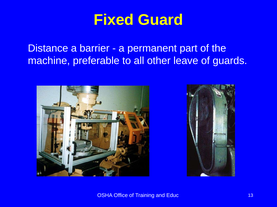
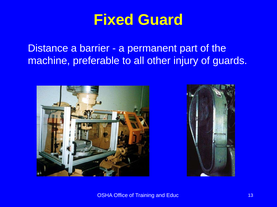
leave: leave -> injury (186, 61)
